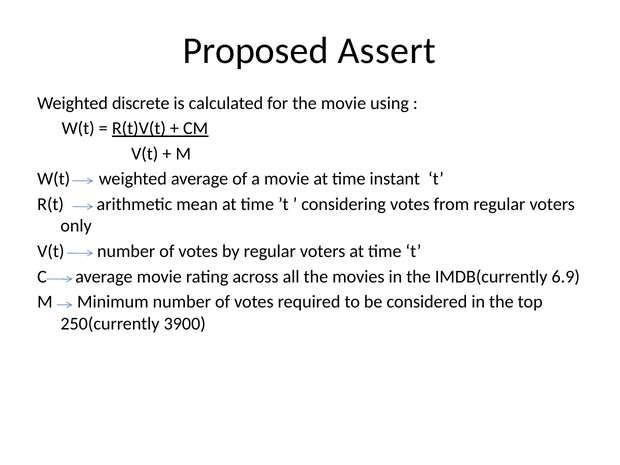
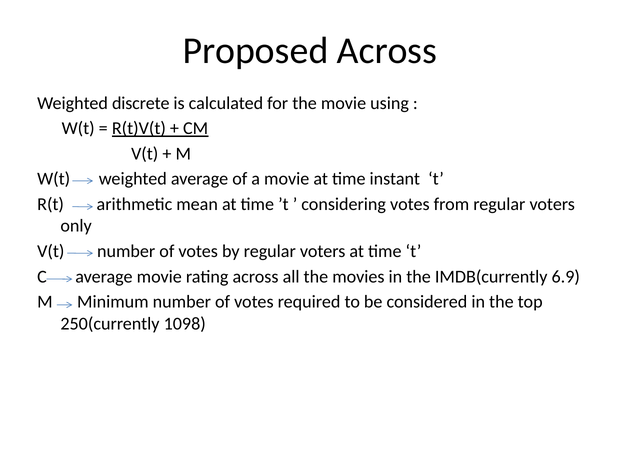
Proposed Assert: Assert -> Across (387, 51)
3900: 3900 -> 1098 (185, 324)
